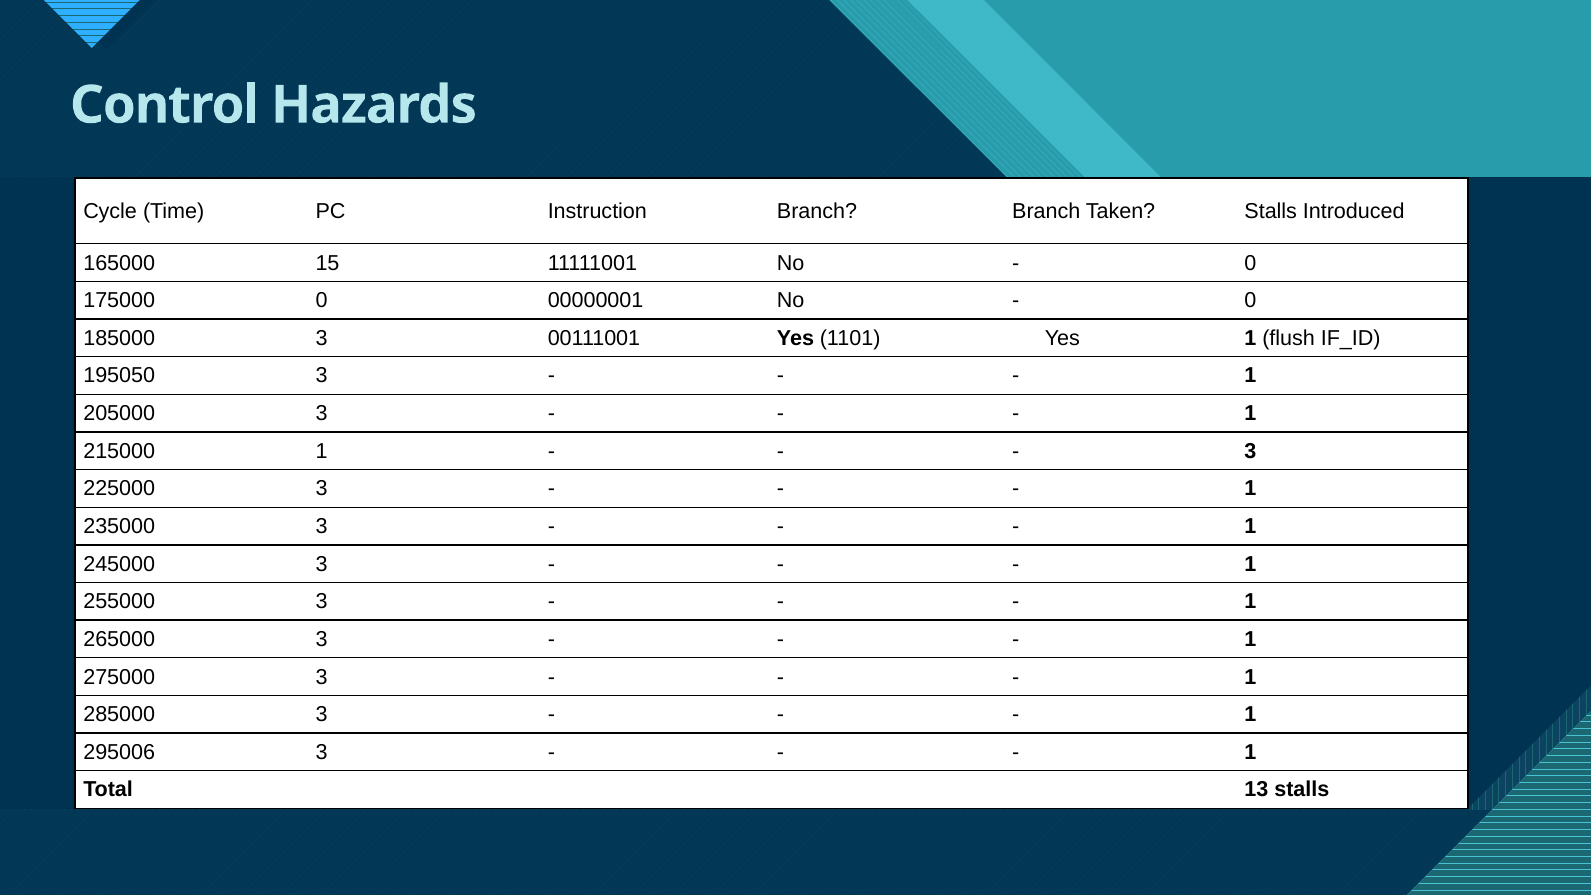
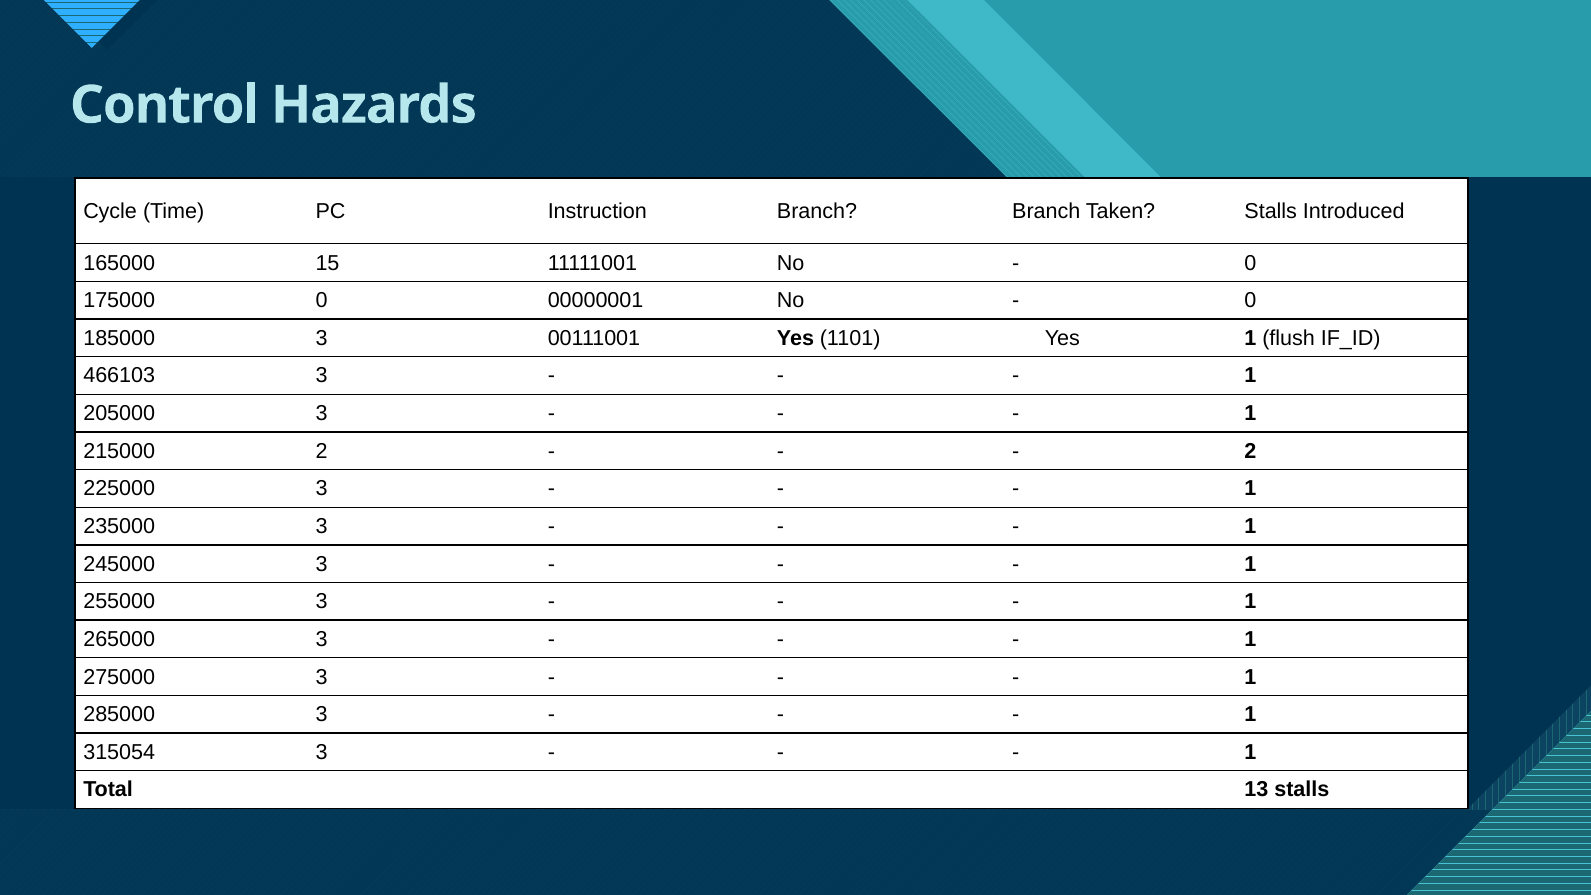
195050: 195050 -> 466103 (119, 376)
215000 1: 1 -> 2 (322, 451)
3: 3 -> 2 (1250, 451)
295006: 295006 -> 315054 (119, 752)
